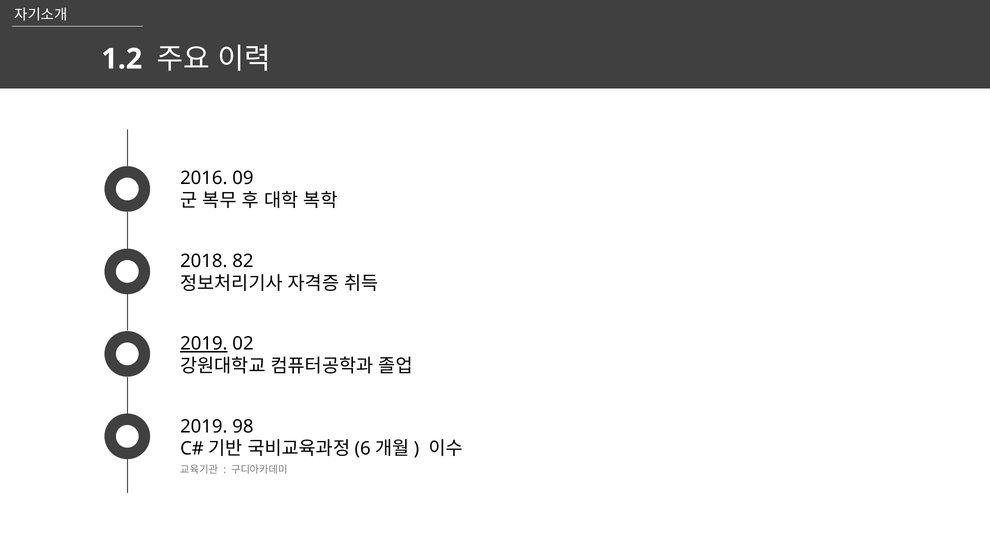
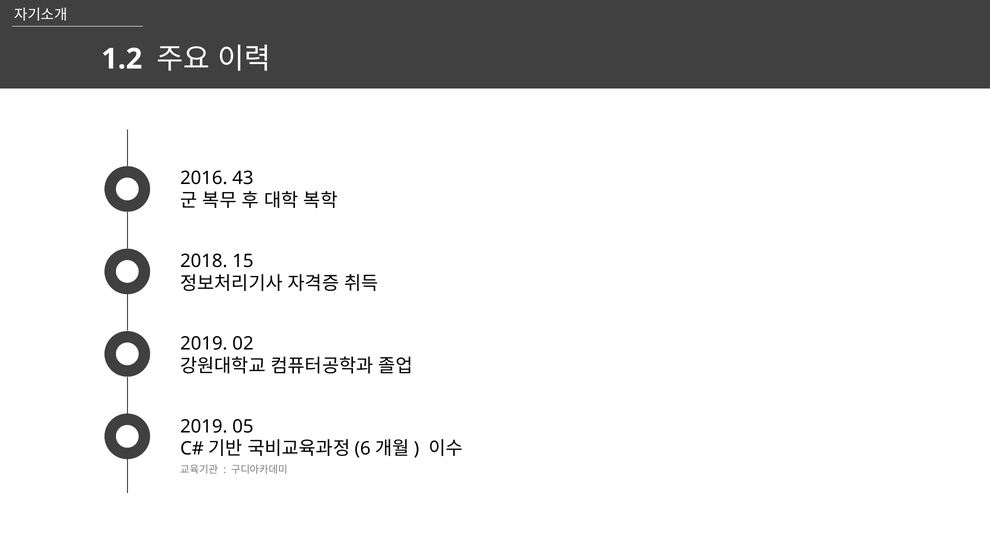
09: 09 -> 43 (243, 178)
82: 82 -> 15 (243, 261)
2019 underline: present -> none (204, 344)
98: 98 -> 05 (243, 426)
